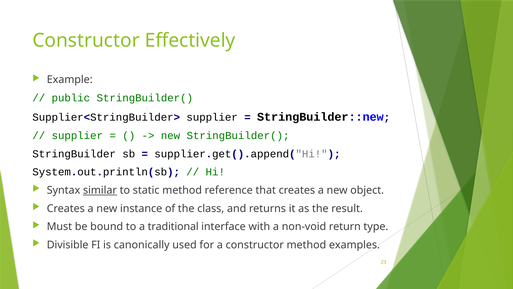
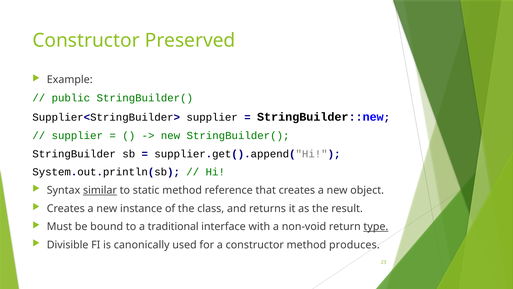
Effectively: Effectively -> Preserved (190, 40)
type underline: none -> present (376, 226)
examples: examples -> produces (354, 245)
